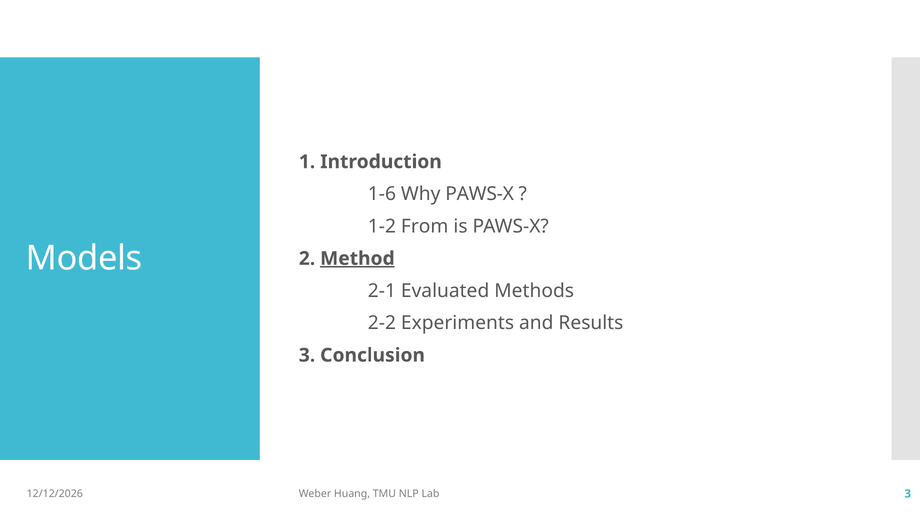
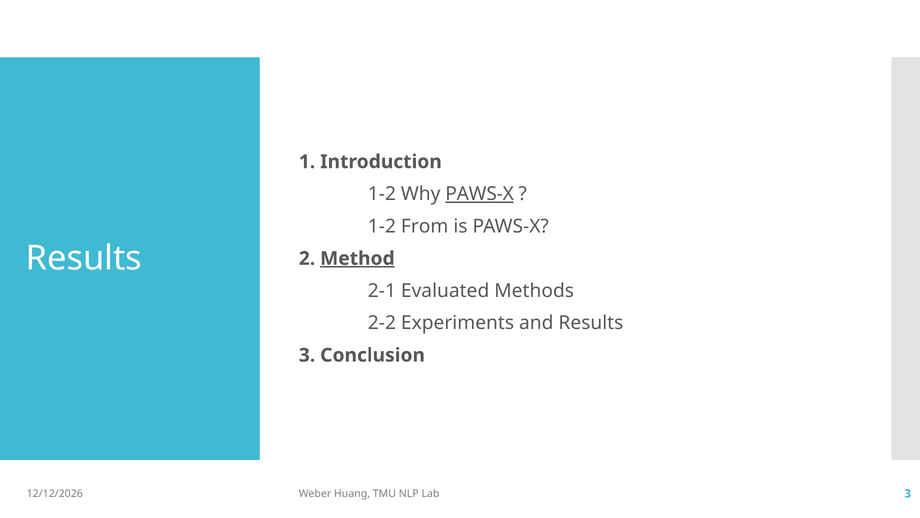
1-6: 1-6 -> 1-2 (382, 194)
PAWS-X underline: none -> present (480, 194)
Models: Models -> Results (84, 258)
